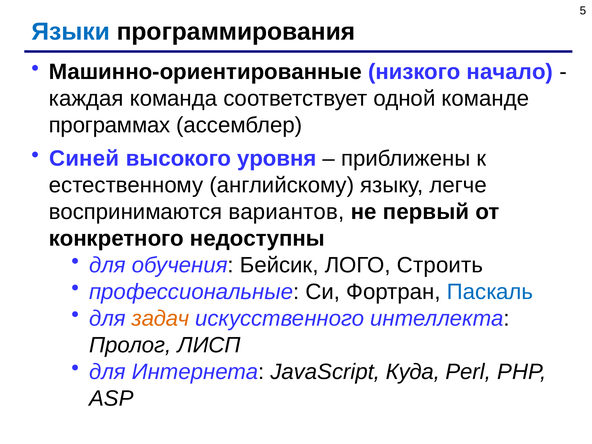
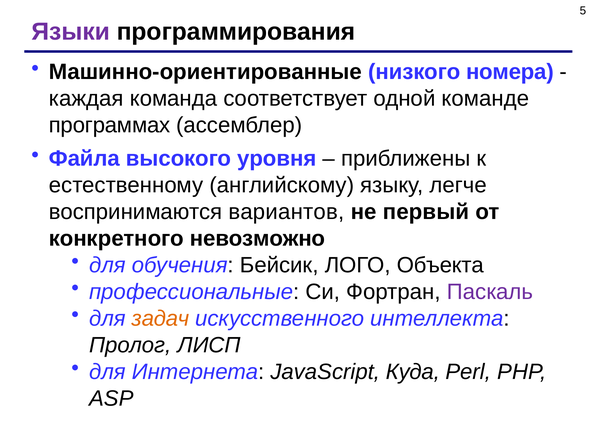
Языки colour: blue -> purple (71, 32)
начало: начало -> номера (510, 72)
Синей: Синей -> Файла (84, 159)
недоступны: недоступны -> невозможно (258, 239)
Строить: Строить -> Объекта (440, 265)
Паскаль colour: blue -> purple (490, 292)
